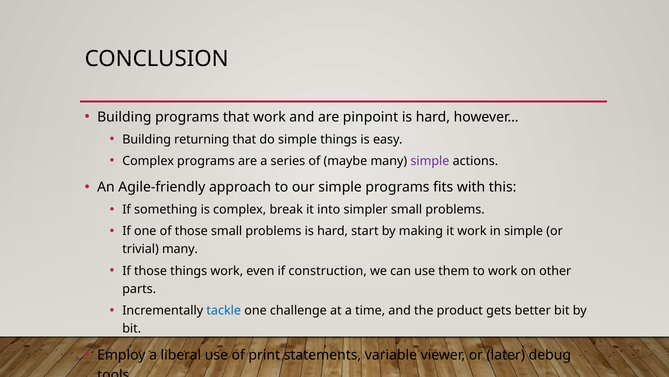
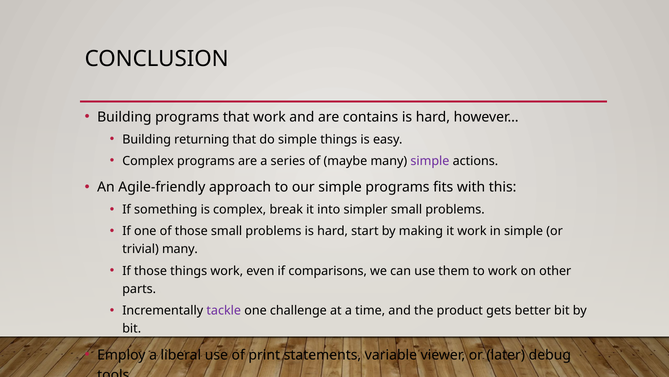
pinpoint: pinpoint -> contains (371, 117)
construction: construction -> comparisons (328, 270)
tackle colour: blue -> purple (224, 310)
